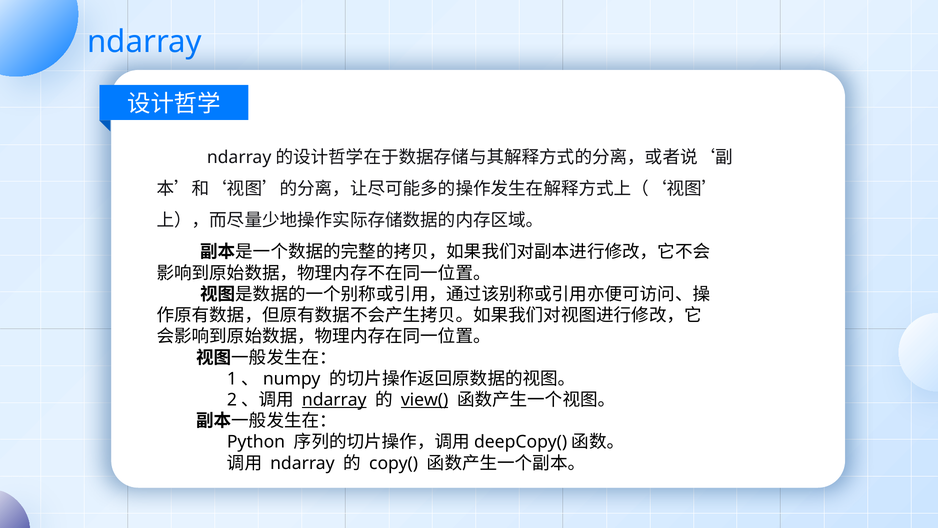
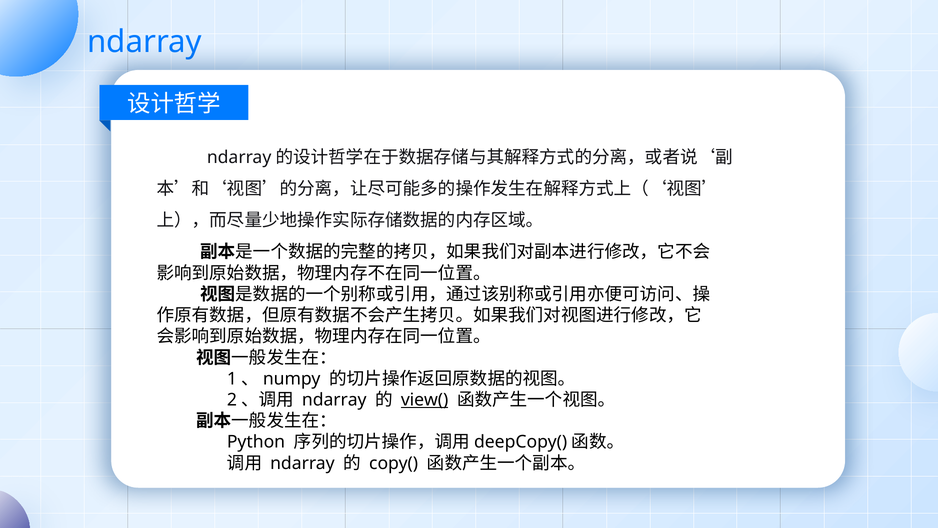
ndarray underline: present -> none (334, 400)
